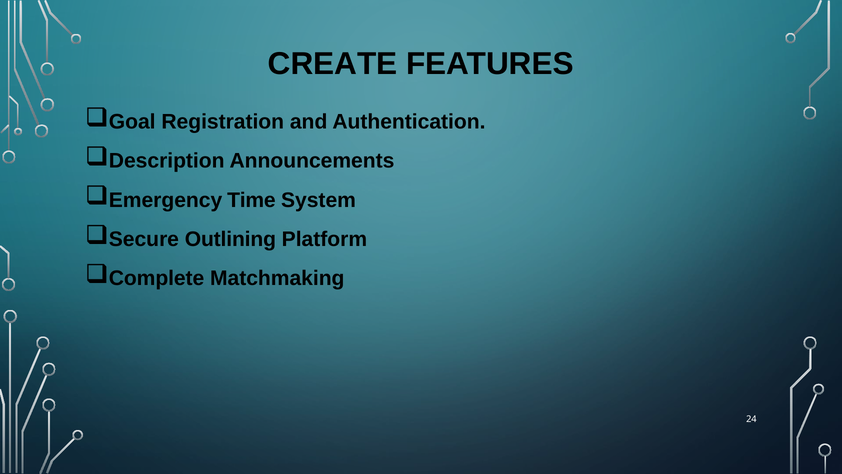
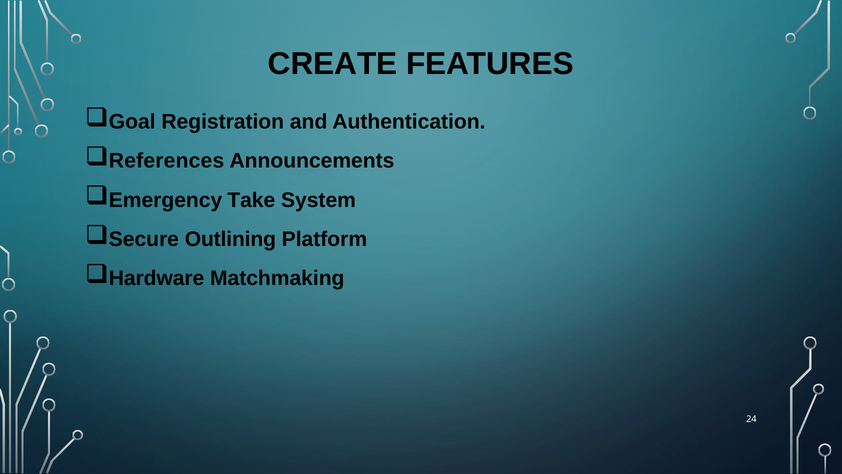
Description: Description -> References (167, 161)
Time: Time -> Take (251, 200)
Complete: Complete -> Hardware (157, 278)
